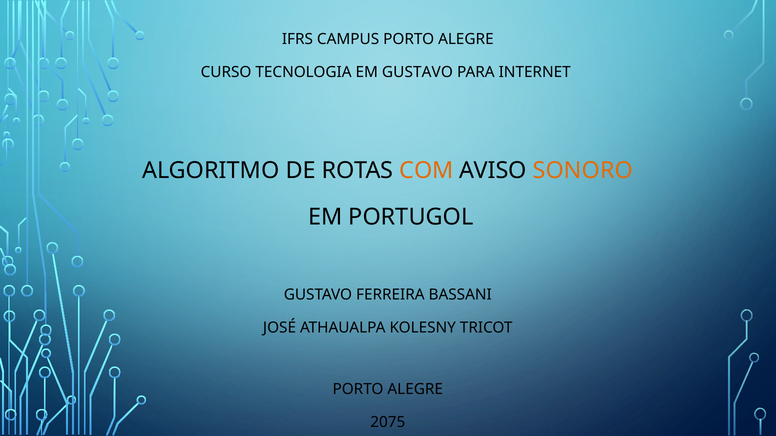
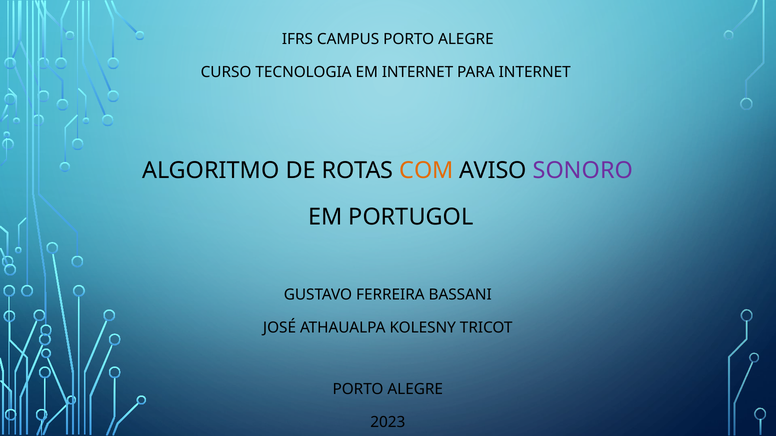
EM GUSTAVO: GUSTAVO -> INTERNET (418, 72)
SONORO colour: orange -> purple (583, 171)
2075: 2075 -> 2023 (388, 423)
